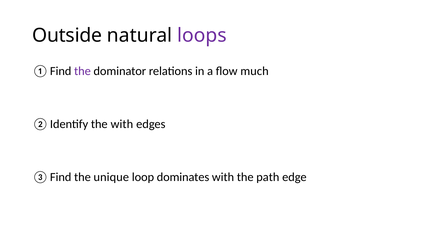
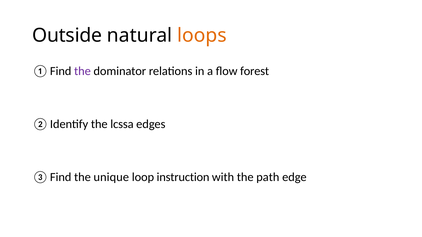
loops colour: purple -> orange (202, 35)
much: much -> forest (255, 71)
the with: with -> lcssa (122, 124)
dominates: dominates -> instruction (183, 178)
